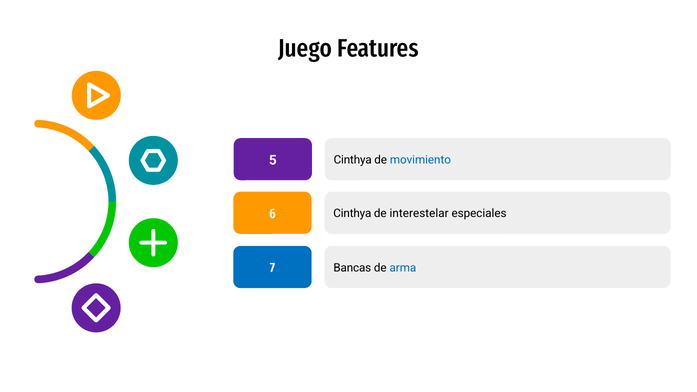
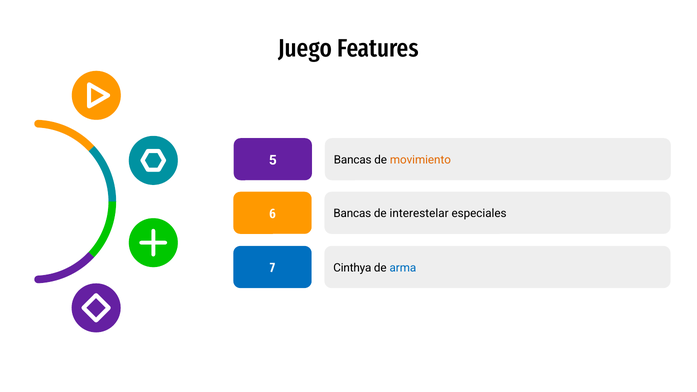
Cinthya: Cinthya -> Bancas (353, 160)
movimiento colour: blue -> orange (420, 160)
Cinthya: Cinthya -> Bancas (352, 214)
Bancas: Bancas -> Cinthya (352, 268)
